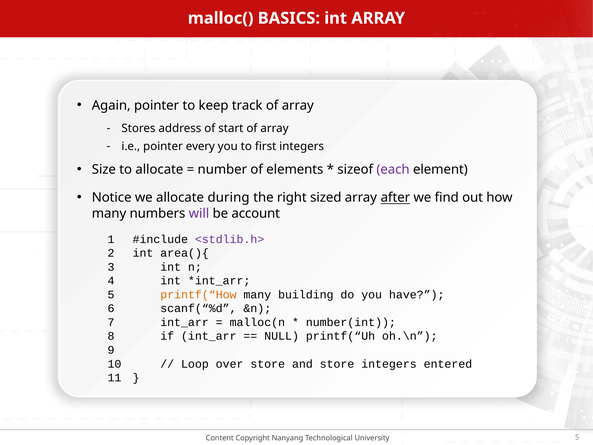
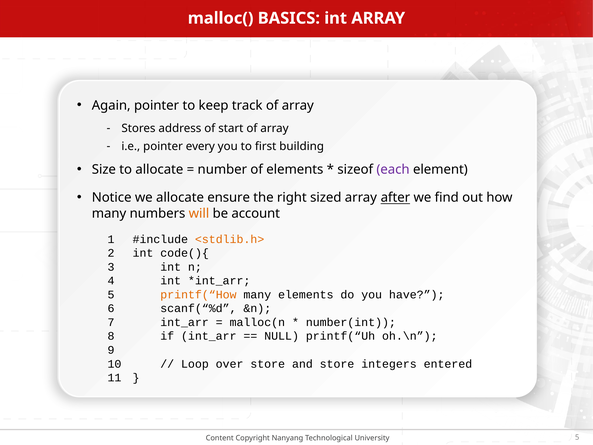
first integers: integers -> building (302, 146)
during: during -> ensure (229, 198)
will colour: purple -> orange (199, 213)
<stdlib.h> colour: purple -> orange (230, 239)
area(){: area(){ -> code(){ (185, 253)
many building: building -> elements (306, 294)
